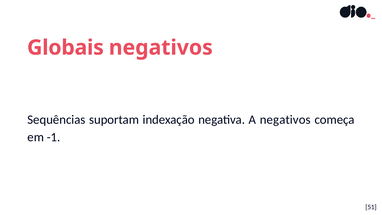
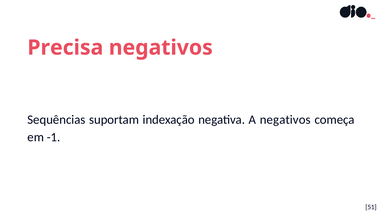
Globais: Globais -> Precisa (65, 48)
